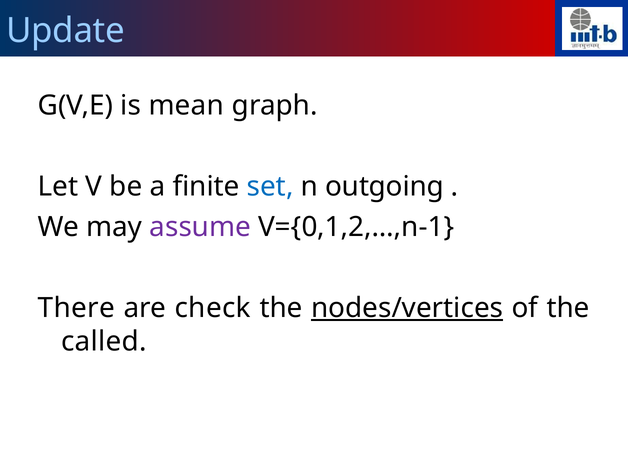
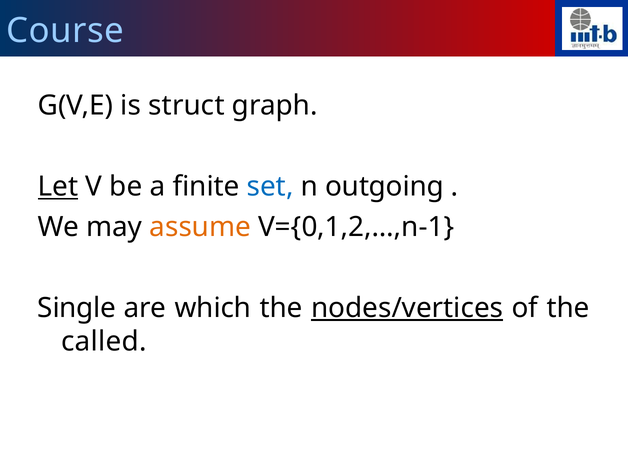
Update: Update -> Course (65, 31)
mean: mean -> struct (186, 106)
Let underline: none -> present (58, 187)
assume colour: purple -> orange (200, 227)
There: There -> Single (77, 308)
check: check -> which (213, 308)
